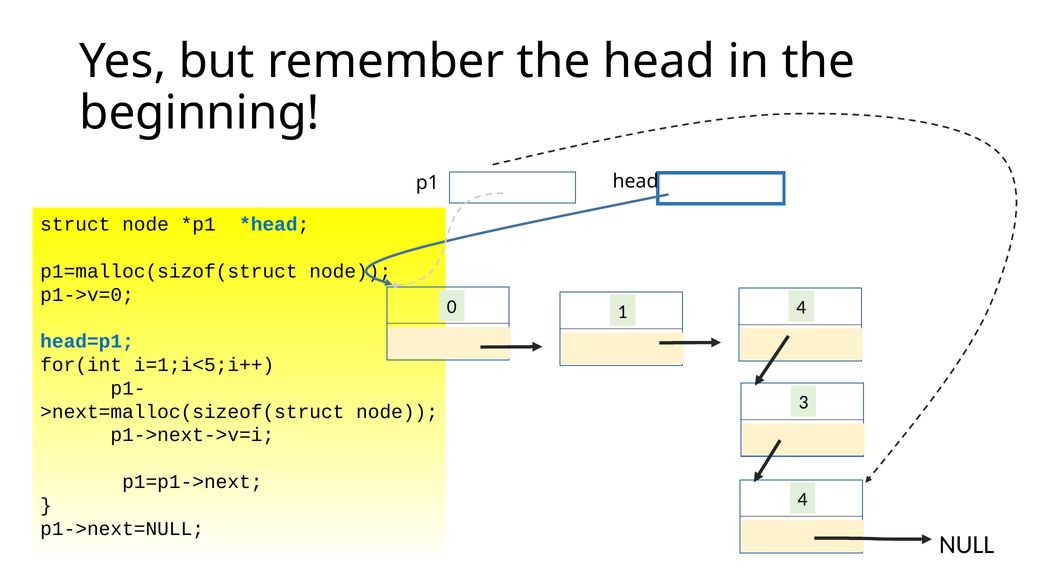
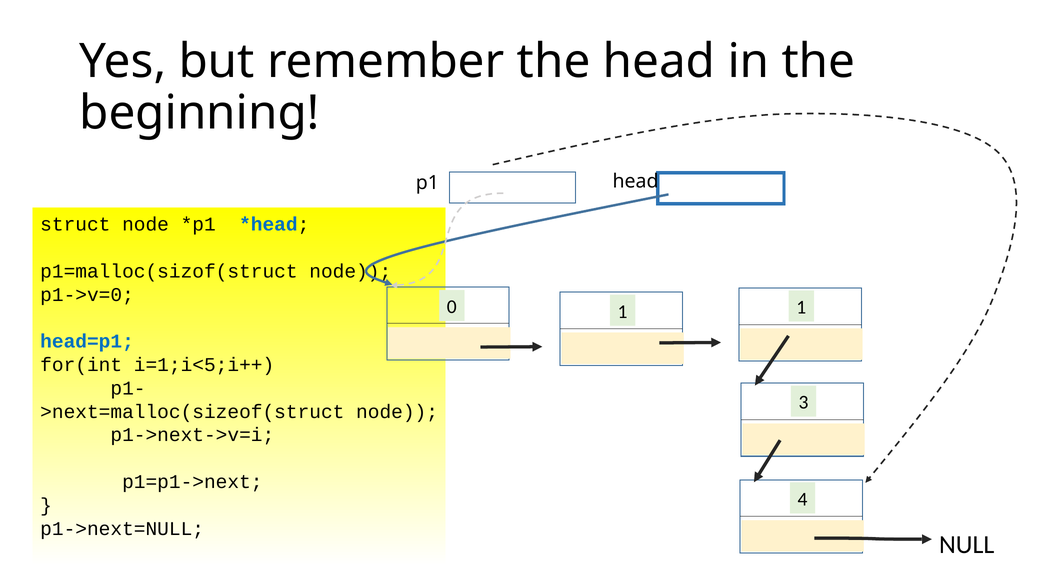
1 4: 4 -> 1 (801, 307)
